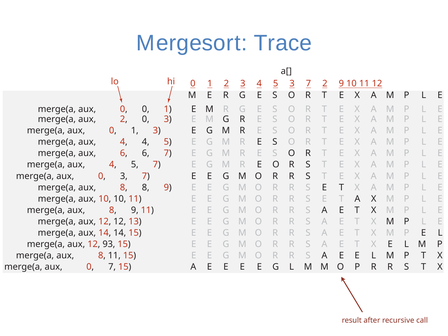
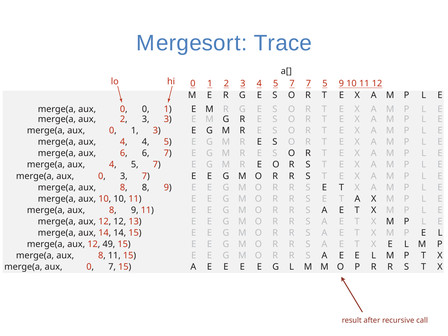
3 4 5 3: 3 -> 7 (292, 84)
7 2: 2 -> 5 (325, 84)
aux 2 0: 0 -> 3 (146, 119)
93: 93 -> 49 (109, 244)
